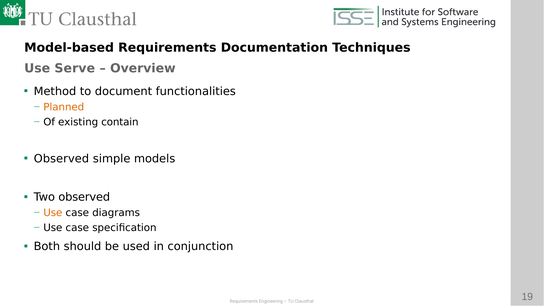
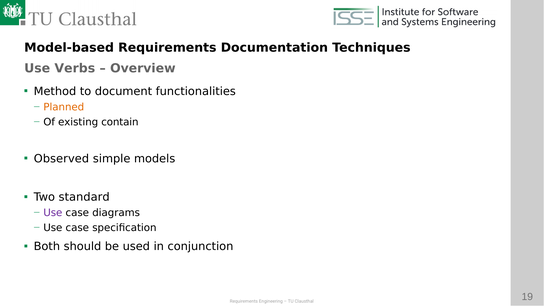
Serve: Serve -> Verbs (75, 69)
Two observed: observed -> standard (84, 197)
Use colour: orange -> purple (53, 213)
